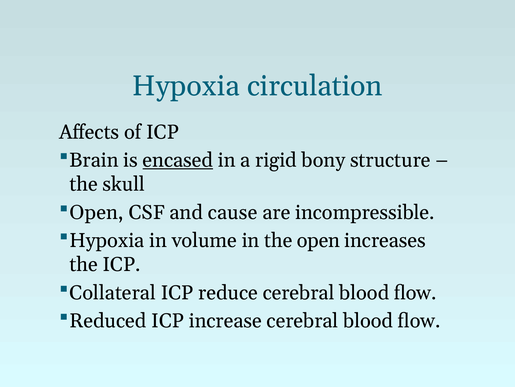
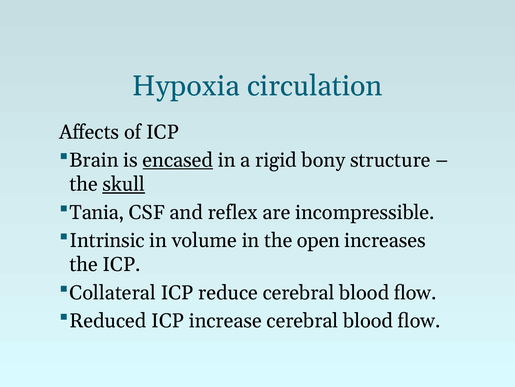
skull underline: none -> present (124, 184)
Open: Open -> Tania (97, 212)
cause: cause -> reflex (233, 212)
Hypoxia: Hypoxia -> Intrinsic (107, 240)
